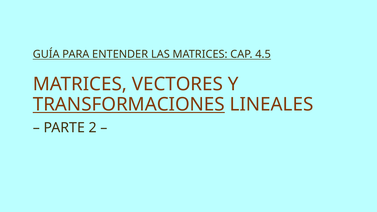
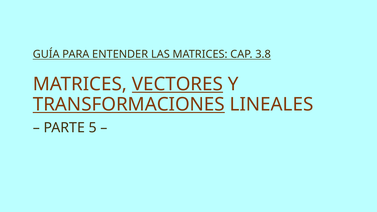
4.5: 4.5 -> 3.8 (263, 54)
VECTORES underline: none -> present (177, 84)
2: 2 -> 5 (93, 128)
